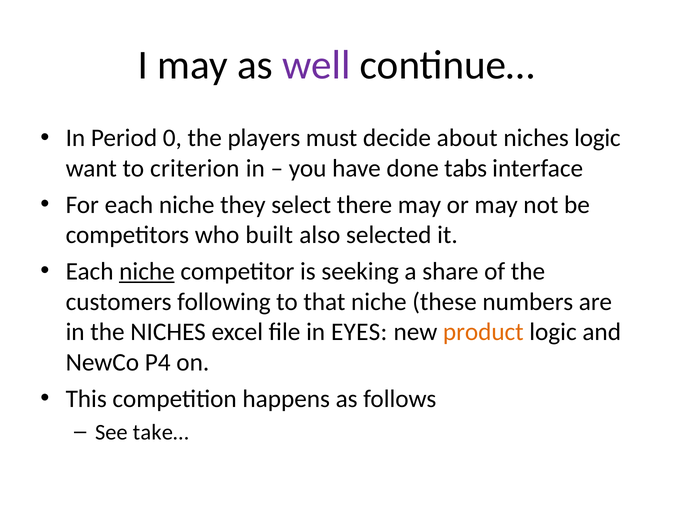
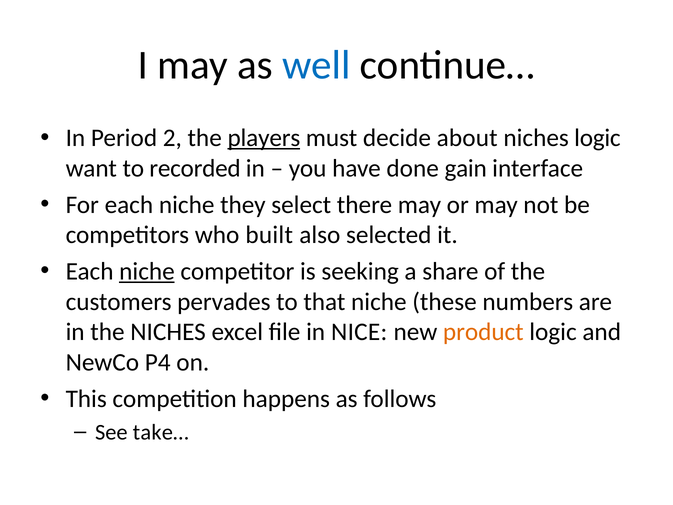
well colour: purple -> blue (316, 65)
0: 0 -> 2 (172, 138)
players underline: none -> present (264, 138)
criterion: criterion -> recorded (195, 168)
tabs: tabs -> gain (466, 168)
following: following -> pervades (224, 302)
EYES: EYES -> NICE (359, 332)
